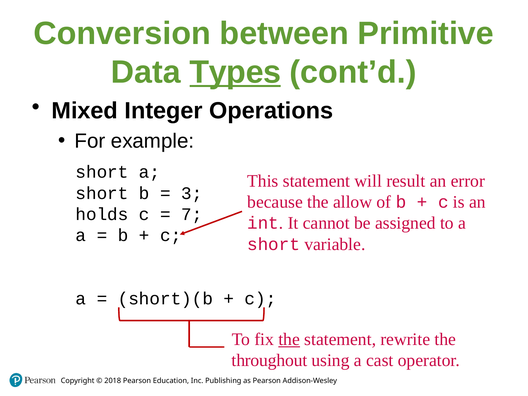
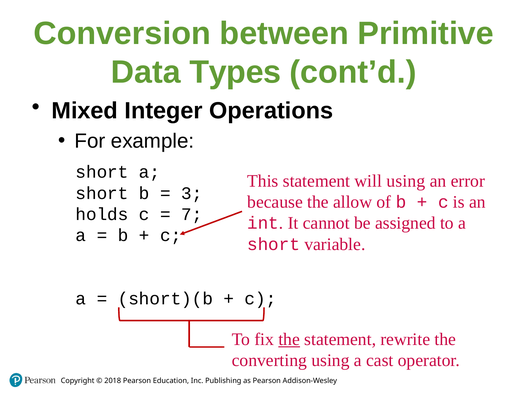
Types underline: present -> none (235, 72)
will result: result -> using (406, 181)
throughout: throughout -> converting (269, 360)
